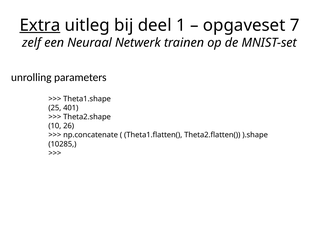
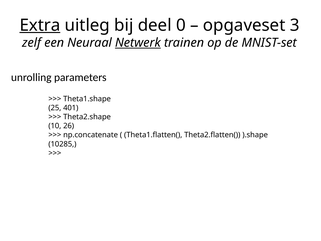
1: 1 -> 0 (181, 25)
7: 7 -> 3 (295, 25)
Netwerk underline: none -> present (138, 43)
